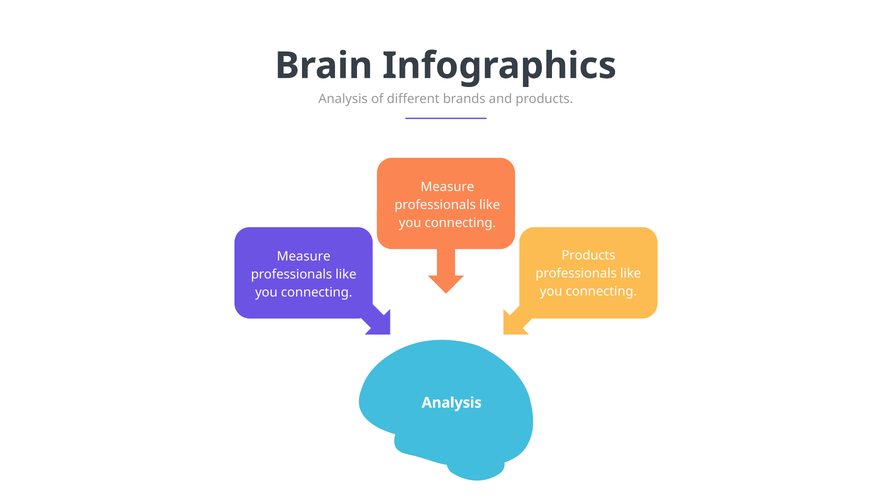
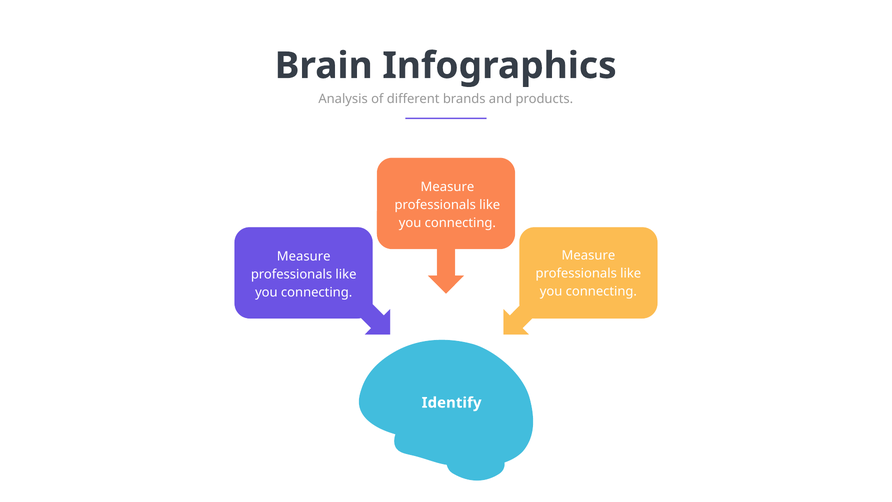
Products: Products -> Measure (588, 255)
Analysis: Analysis -> Identify (452, 402)
